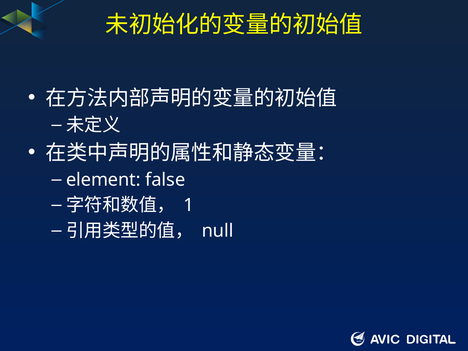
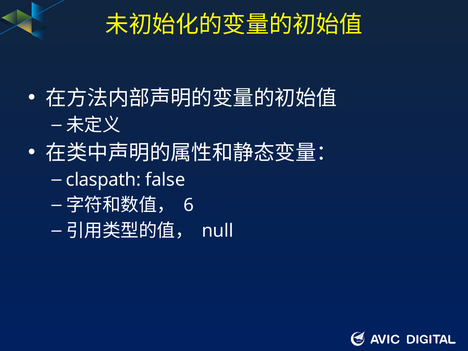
element: element -> claspath (103, 180)
1: 1 -> 6 (189, 205)
